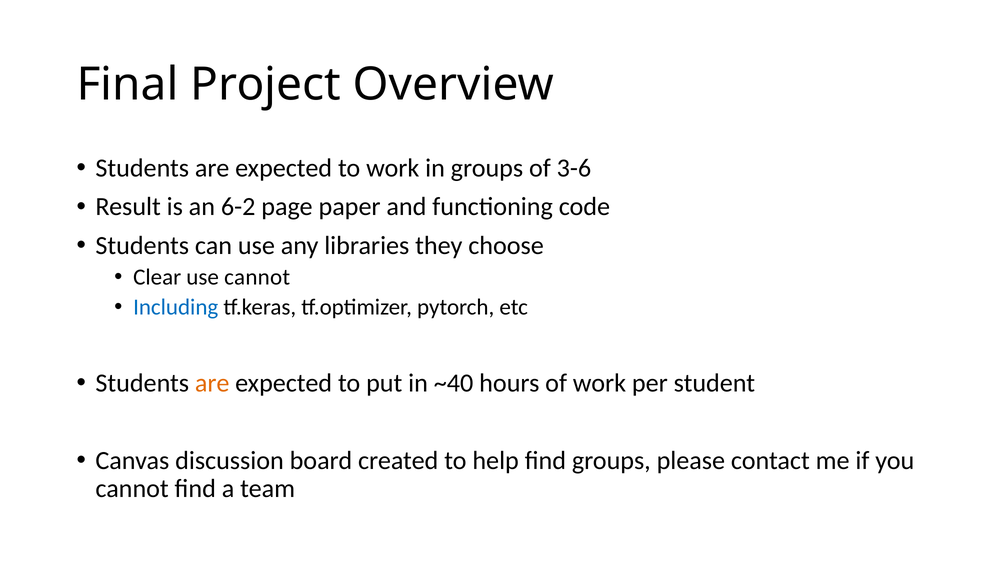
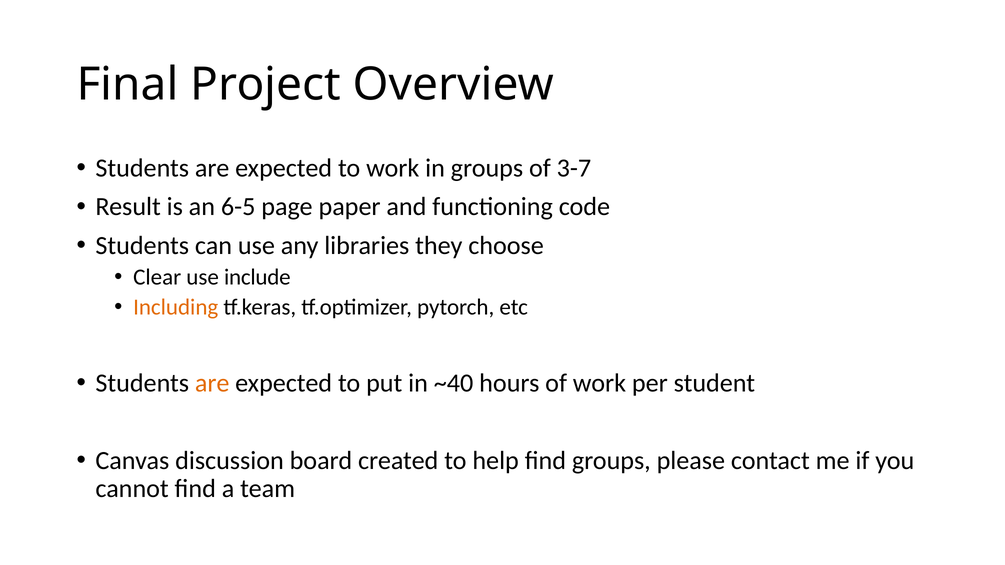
3-6: 3-6 -> 3-7 (574, 168)
6-2: 6-2 -> 6-5 (238, 207)
use cannot: cannot -> include (257, 277)
Including colour: blue -> orange (176, 308)
